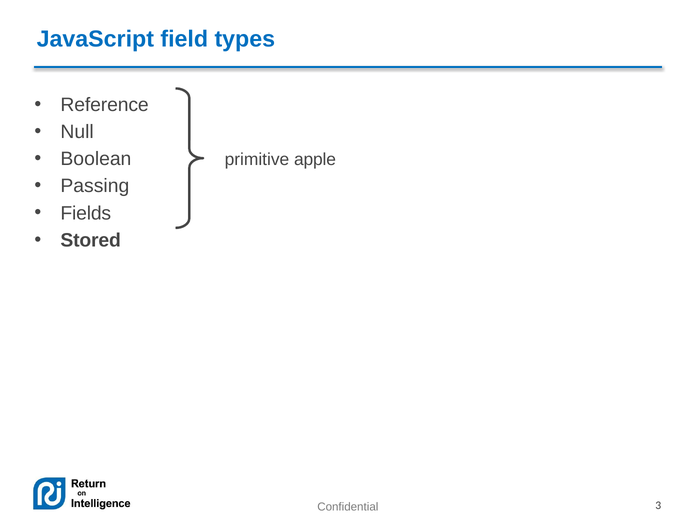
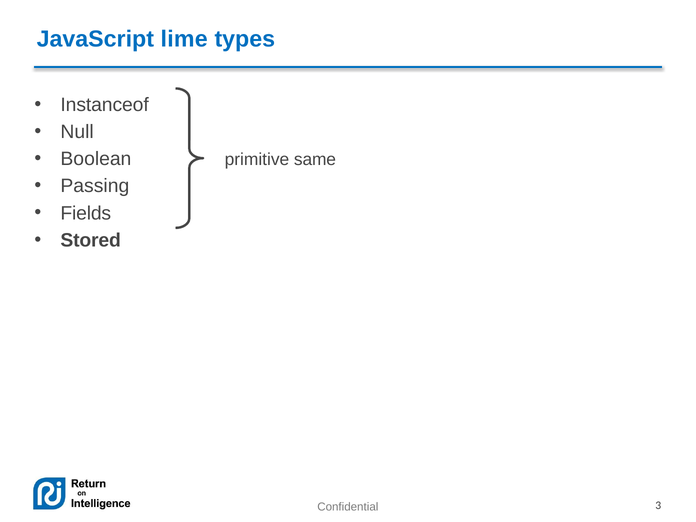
field: field -> lime (184, 39)
Reference: Reference -> Instanceof (105, 105)
apple: apple -> same (315, 159)
